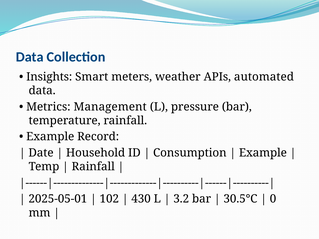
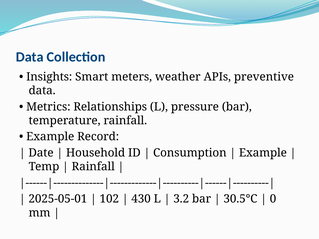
automated: automated -> preventive (264, 77)
Management: Management -> Relationships (110, 107)
